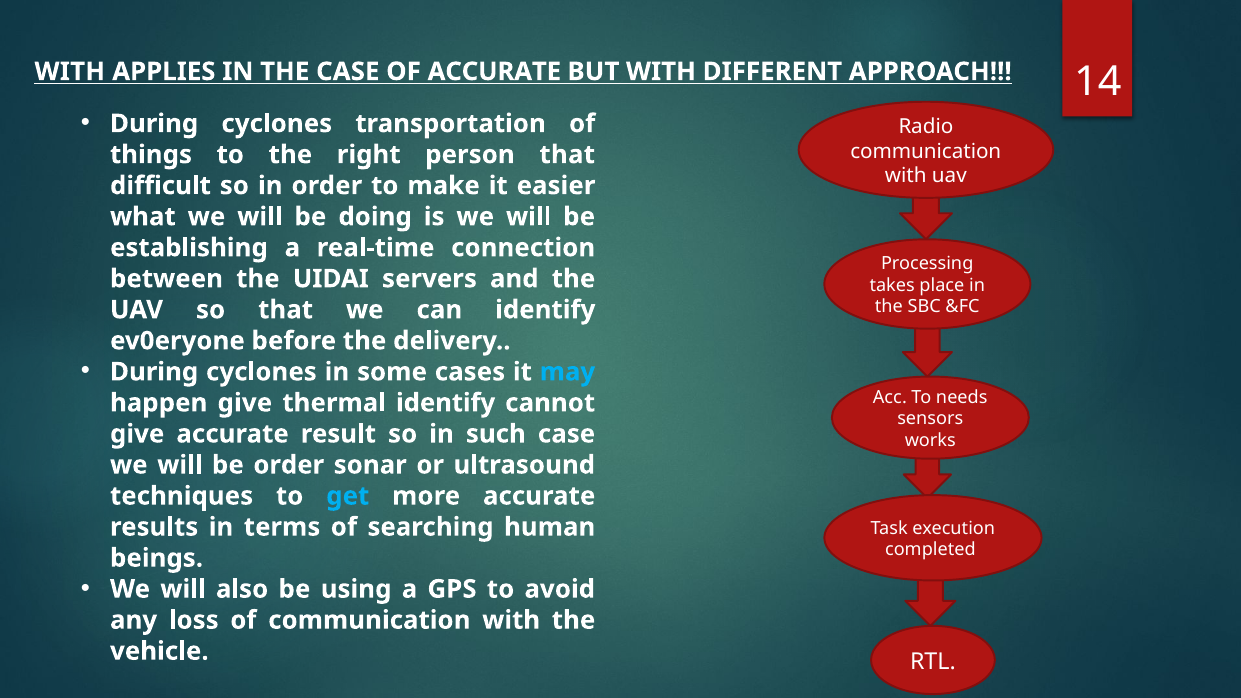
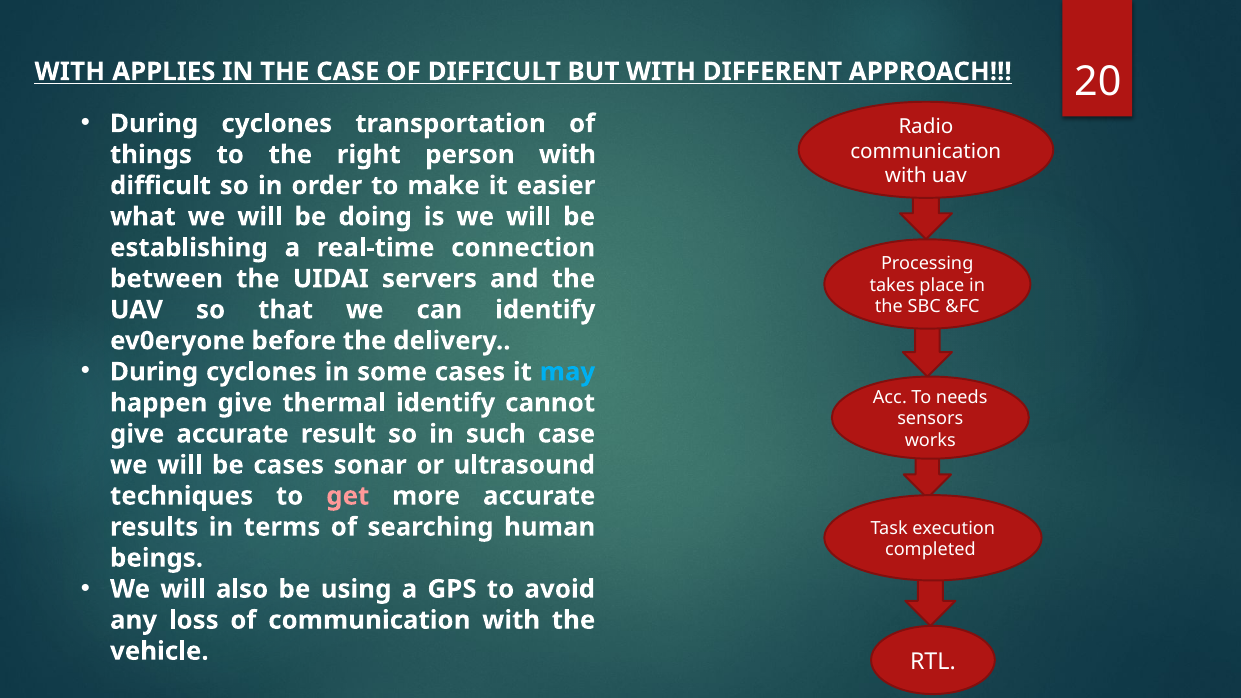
OF ACCURATE: ACCURATE -> DIFFICULT (494, 72)
14: 14 -> 20 (1098, 82)
person that: that -> with (567, 155)
be order: order -> cases (289, 465)
get colour: light blue -> pink (348, 496)
